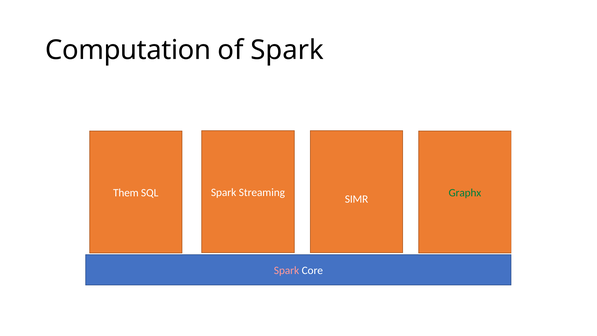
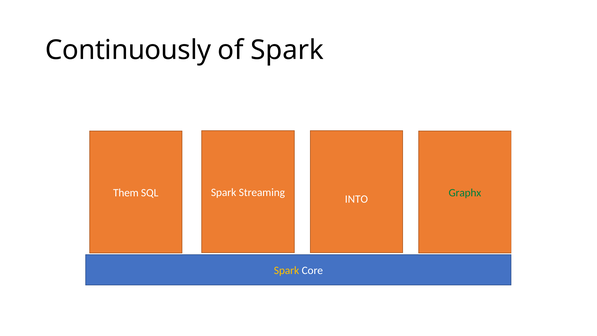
Computation: Computation -> Continuously (128, 50)
SIMR: SIMR -> INTO (356, 199)
Spark colour: pink -> yellow (287, 270)
